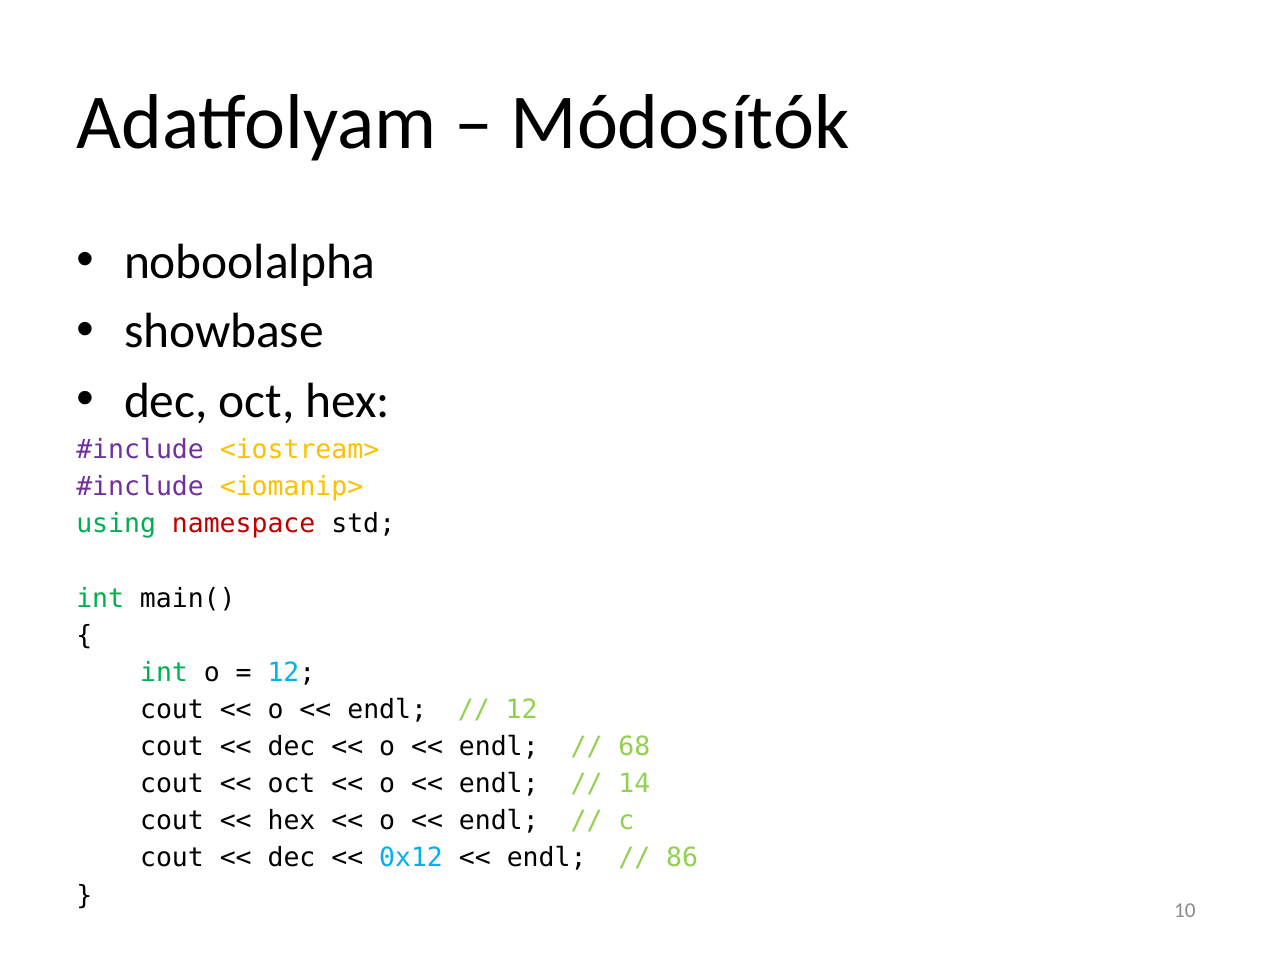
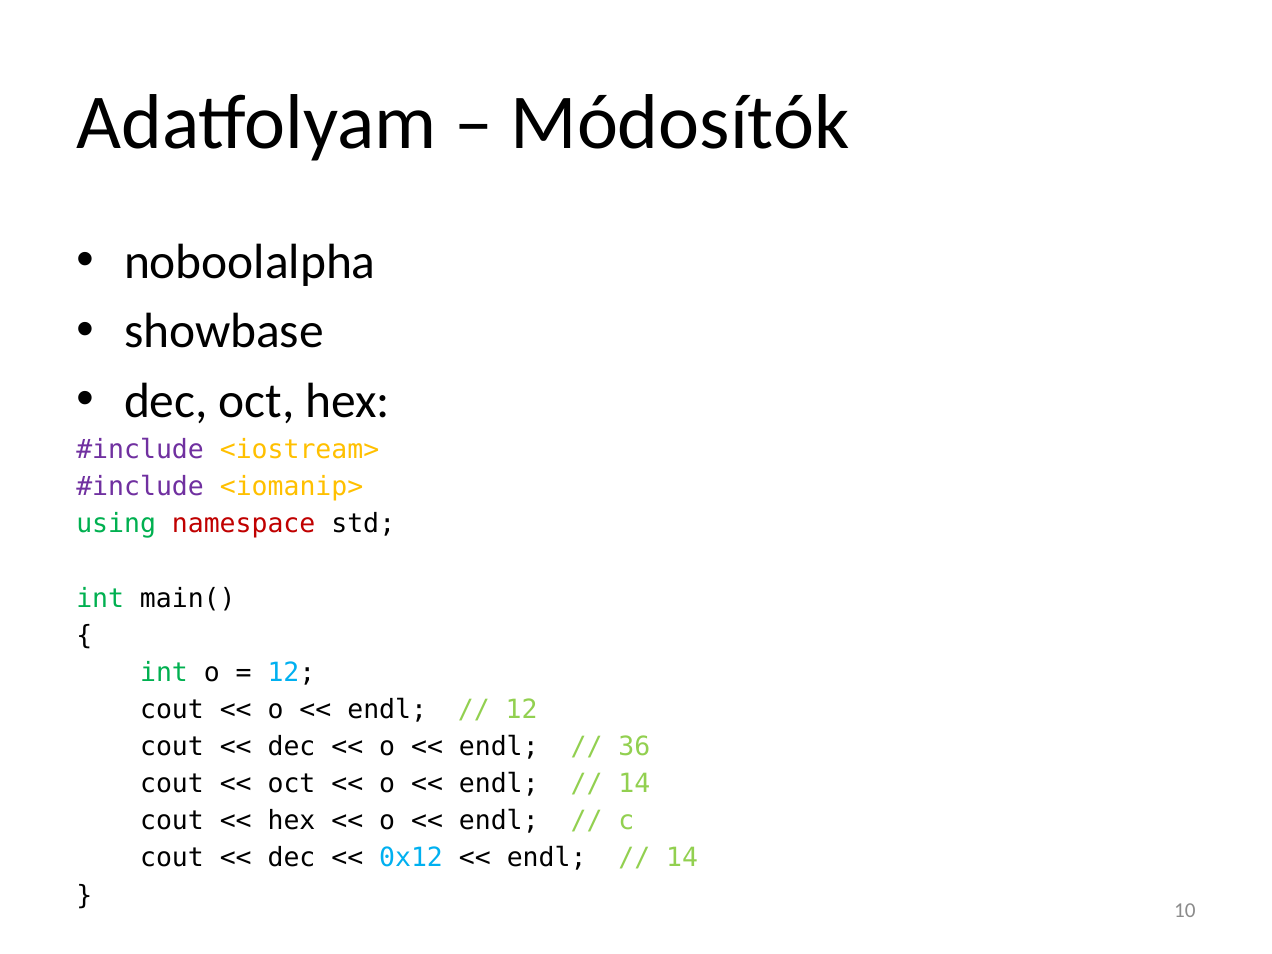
68: 68 -> 36 (634, 747)
86: 86 -> 14 (682, 858)
